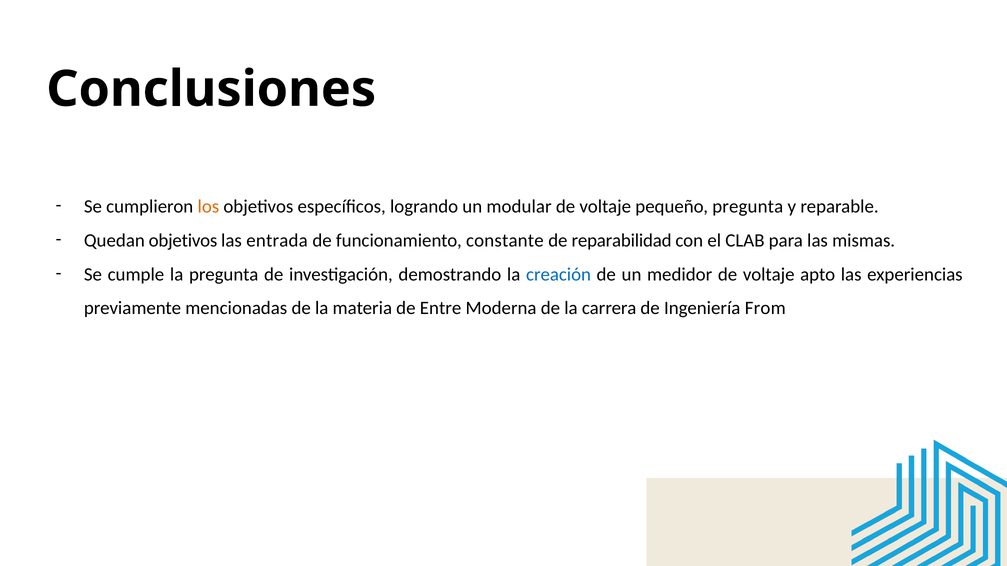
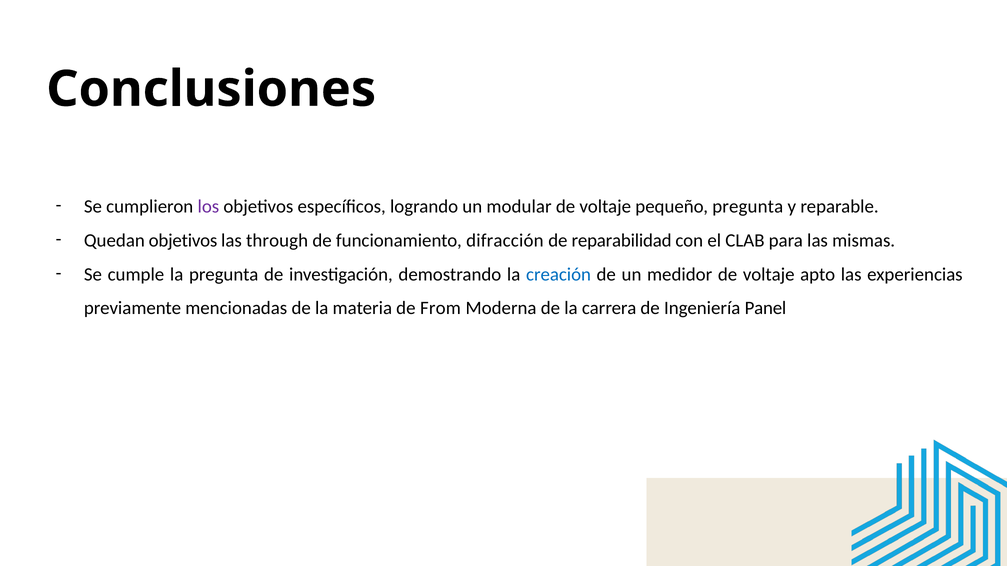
los colour: orange -> purple (208, 207)
entrada: entrada -> through (277, 241)
constante: constante -> difracción (505, 241)
Entre: Entre -> From (440, 309)
From: From -> Panel (765, 309)
